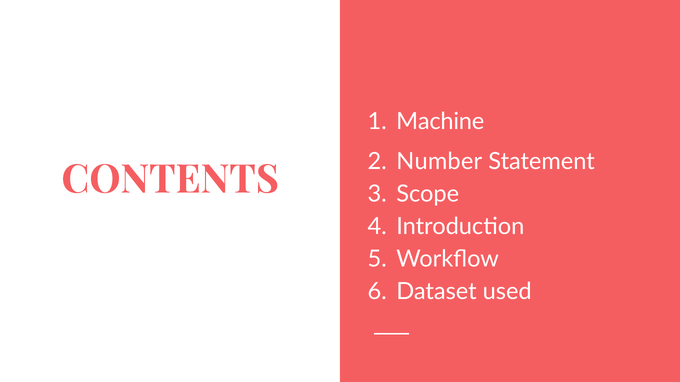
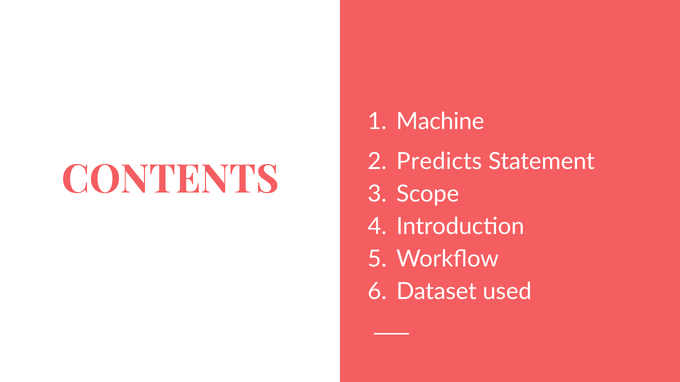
Number: Number -> Predicts (439, 162)
